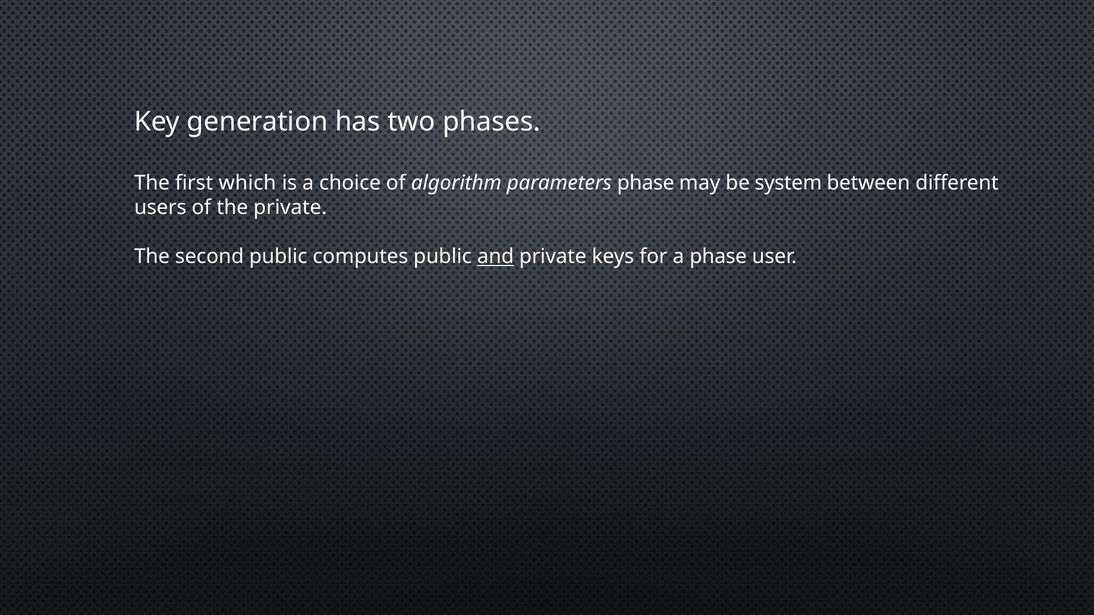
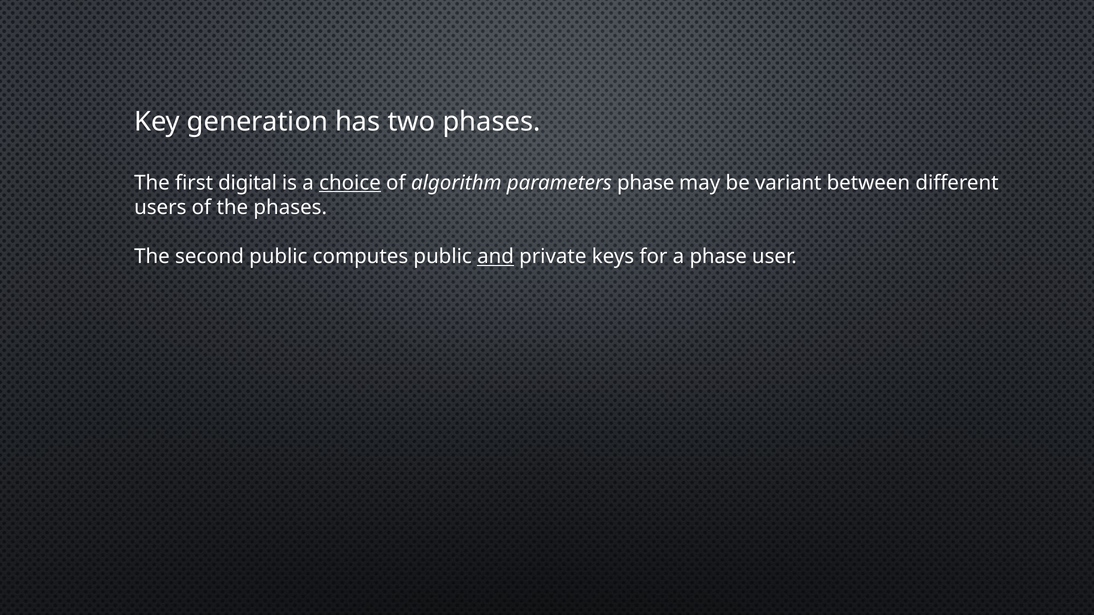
which: which -> digital (248, 183)
choice underline: none -> present (350, 183)
system: system -> variant (788, 183)
the private: private -> phases (290, 207)
